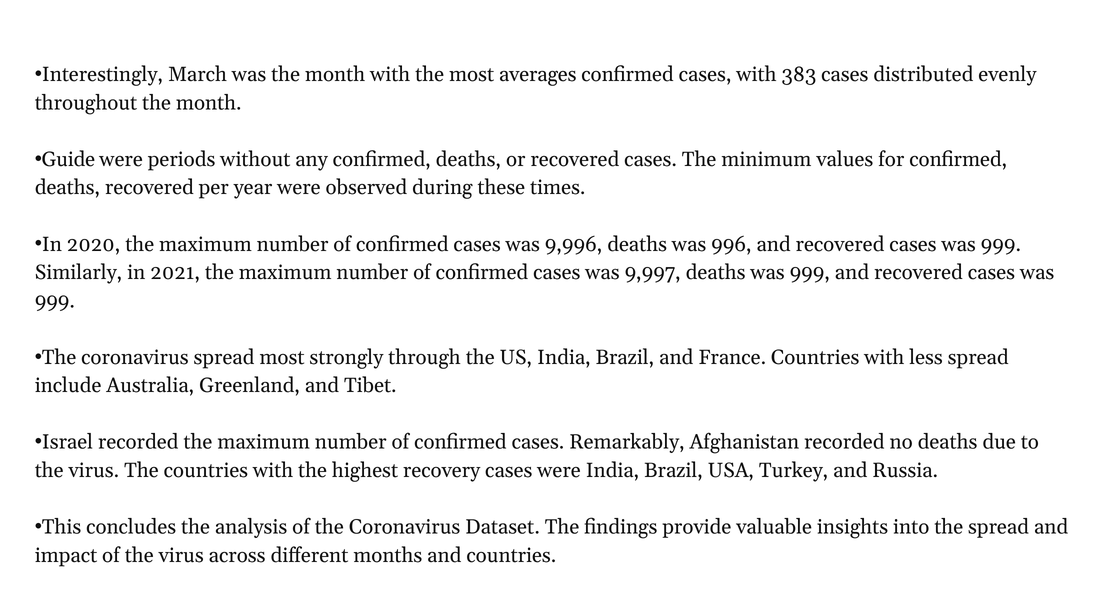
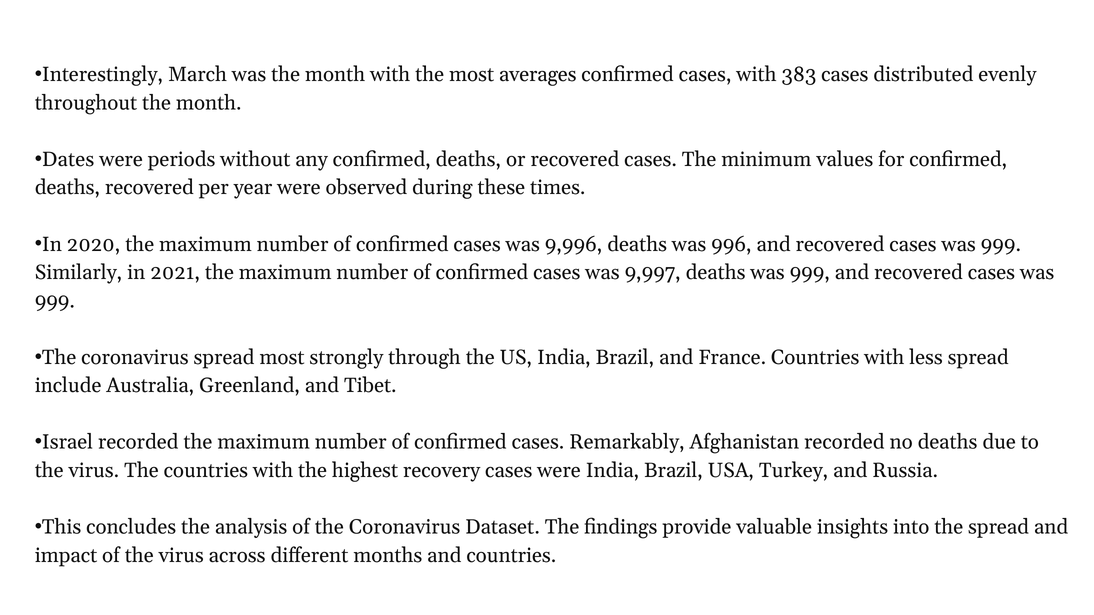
Guide: Guide -> Dates (68, 160)
